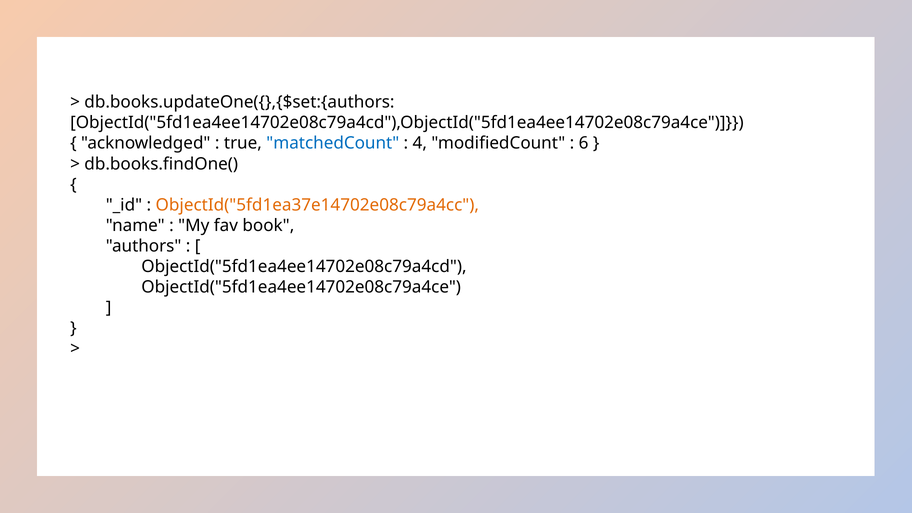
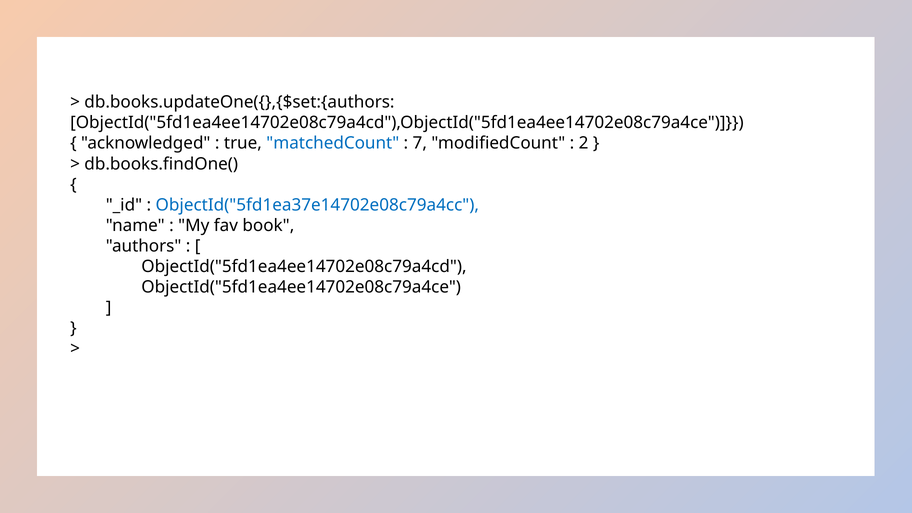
4: 4 -> 7 (420, 143)
6: 6 -> 2 (584, 143)
ObjectId("5fd1ea37e14702e08c79a4cc colour: orange -> blue (317, 205)
